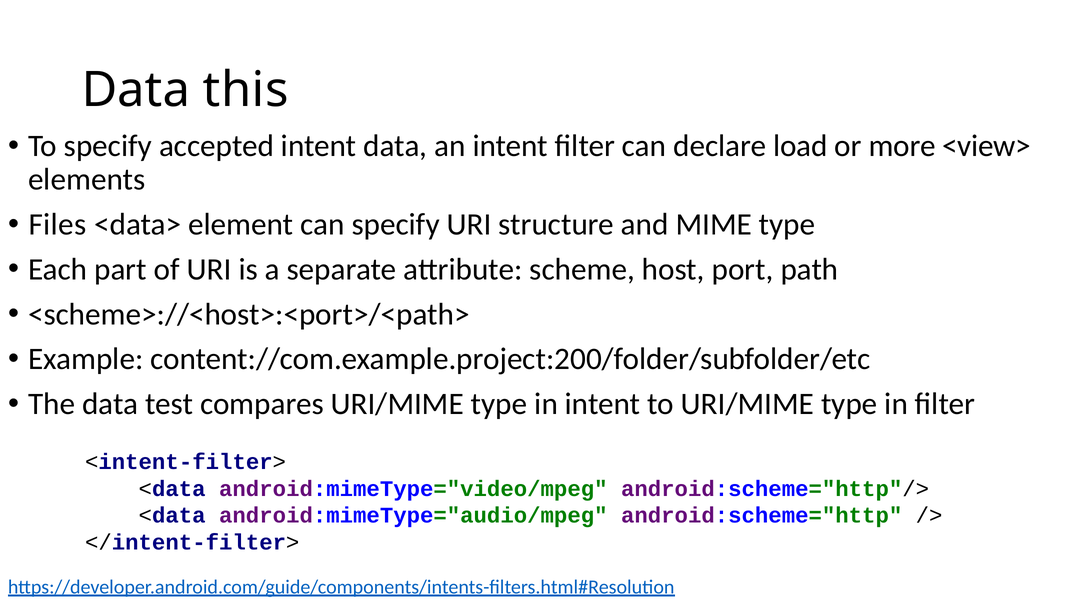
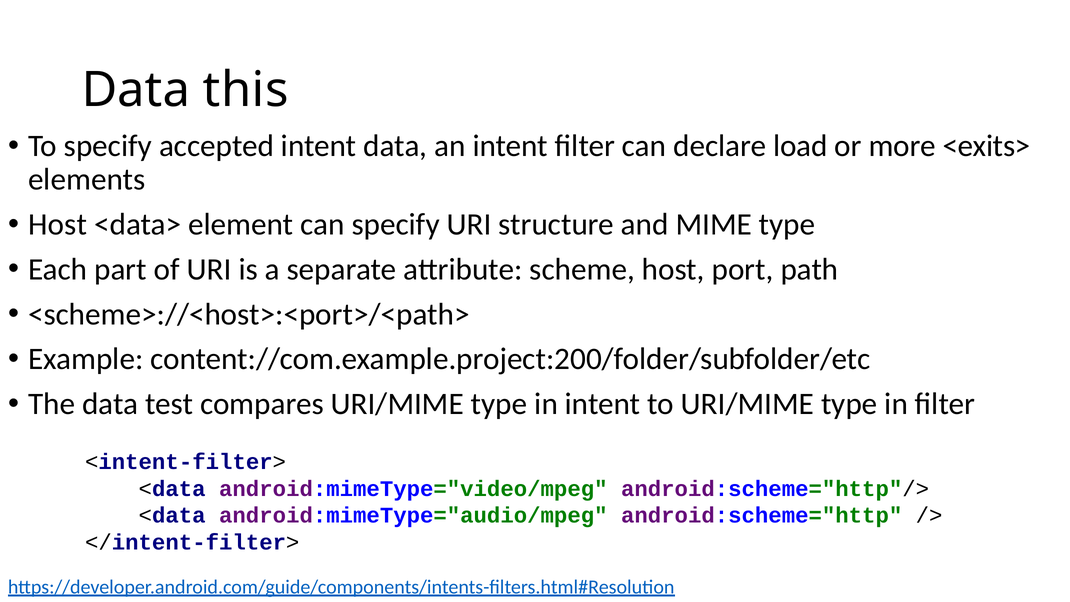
<view>: <view> -> <exits> (987, 146)
Files: Files -> Host (58, 225)
